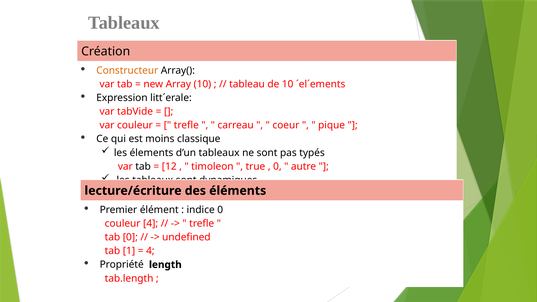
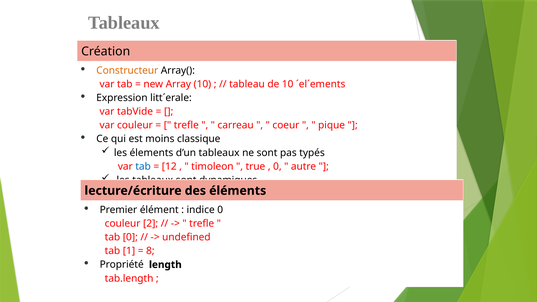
tab colour: black -> blue (143, 166)
couleur 4: 4 -> 2 (151, 224)
4: 4 -> 8 (150, 251)
